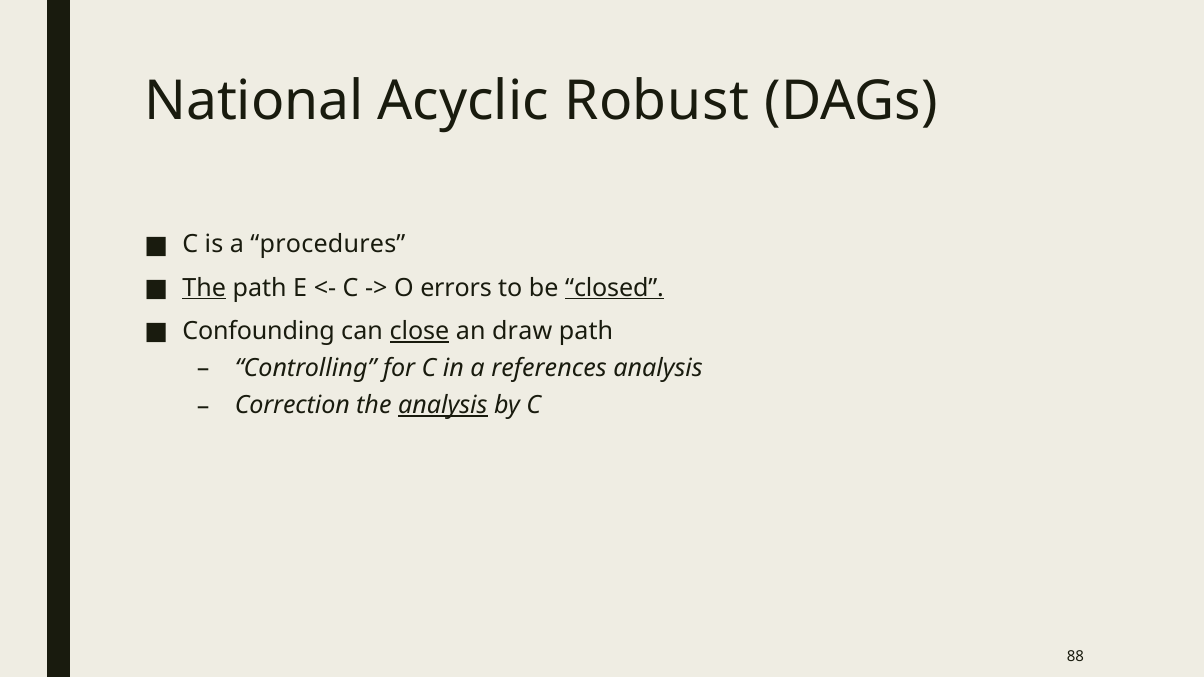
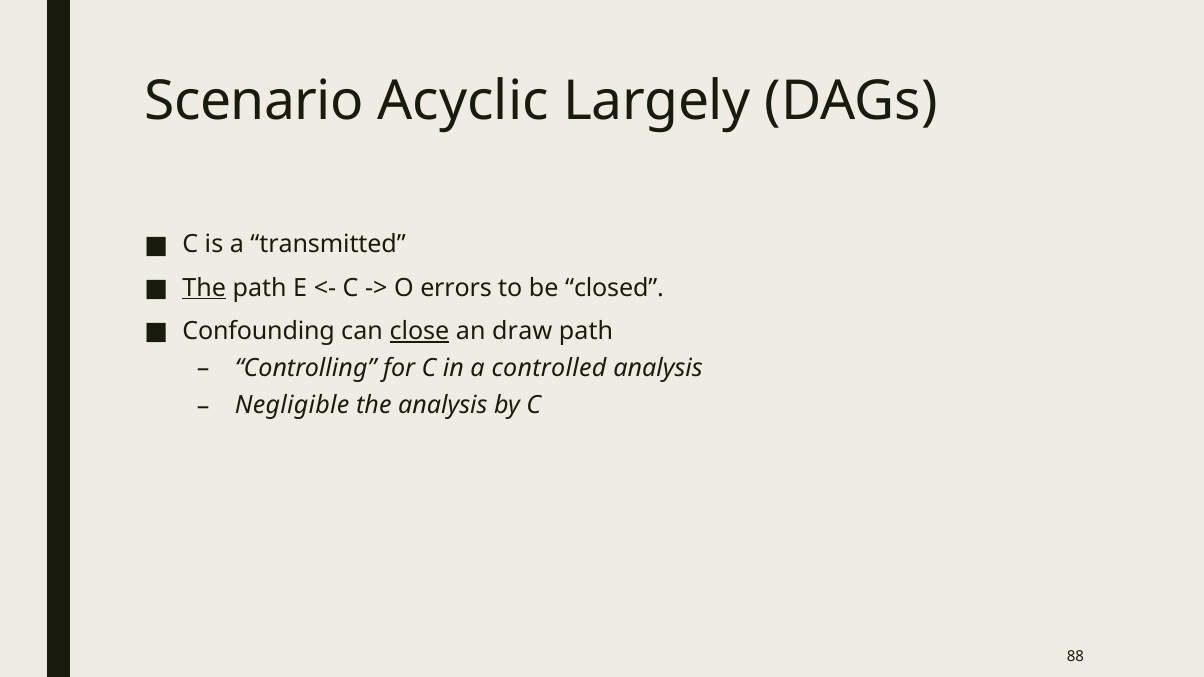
National: National -> Scenario (254, 101)
Robust: Robust -> Largely (657, 101)
procedures: procedures -> transmitted (328, 245)
closed underline: present -> none (615, 288)
references: references -> controlled (549, 368)
Correction: Correction -> Negligible (292, 406)
analysis underline: present -> none (443, 406)
